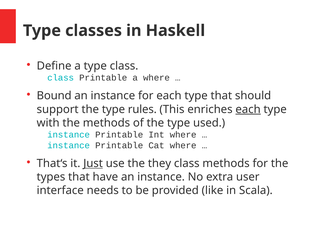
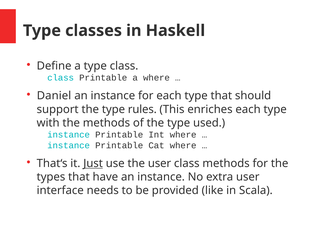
Bound: Bound -> Daniel (54, 96)
each underline: present -> none (248, 110)
the they: they -> user (160, 164)
